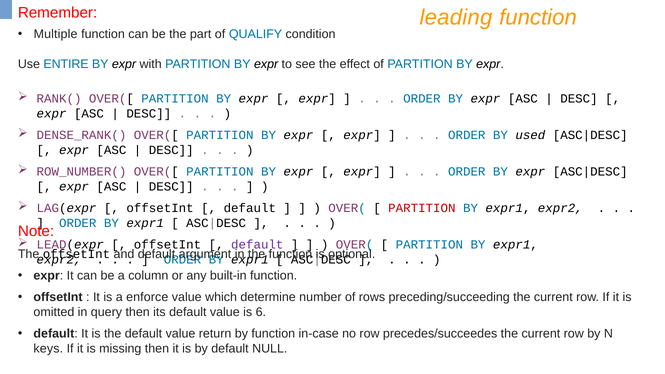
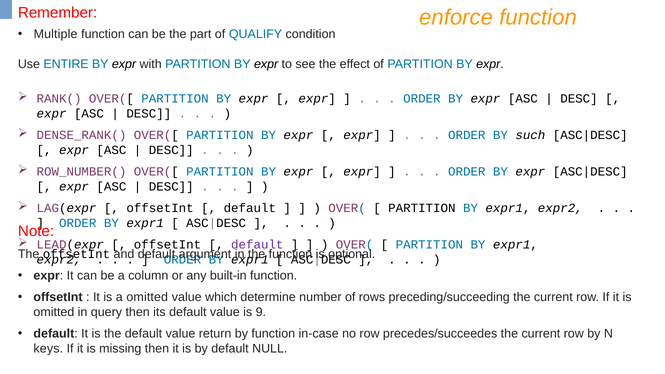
leading: leading -> enforce (456, 17)
used: used -> such (530, 135)
PARTITION colour: red -> black (422, 208)
a enforce: enforce -> omitted (147, 297)
6: 6 -> 9 (261, 312)
